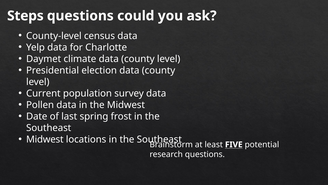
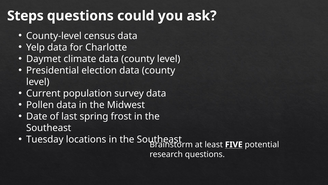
Midwest: Midwest -> Tuesday (45, 139)
